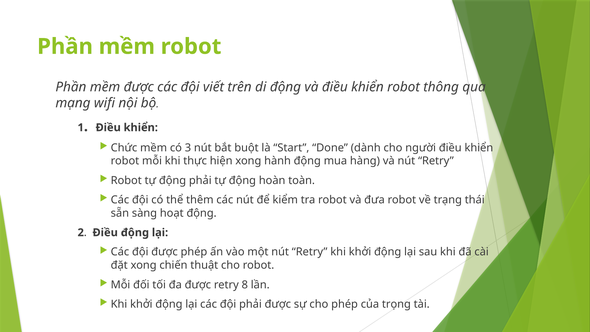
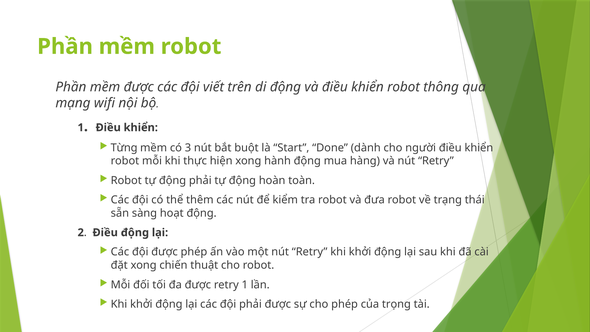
Chức: Chức -> Từng (124, 148)
retry 8: 8 -> 1 (245, 285)
